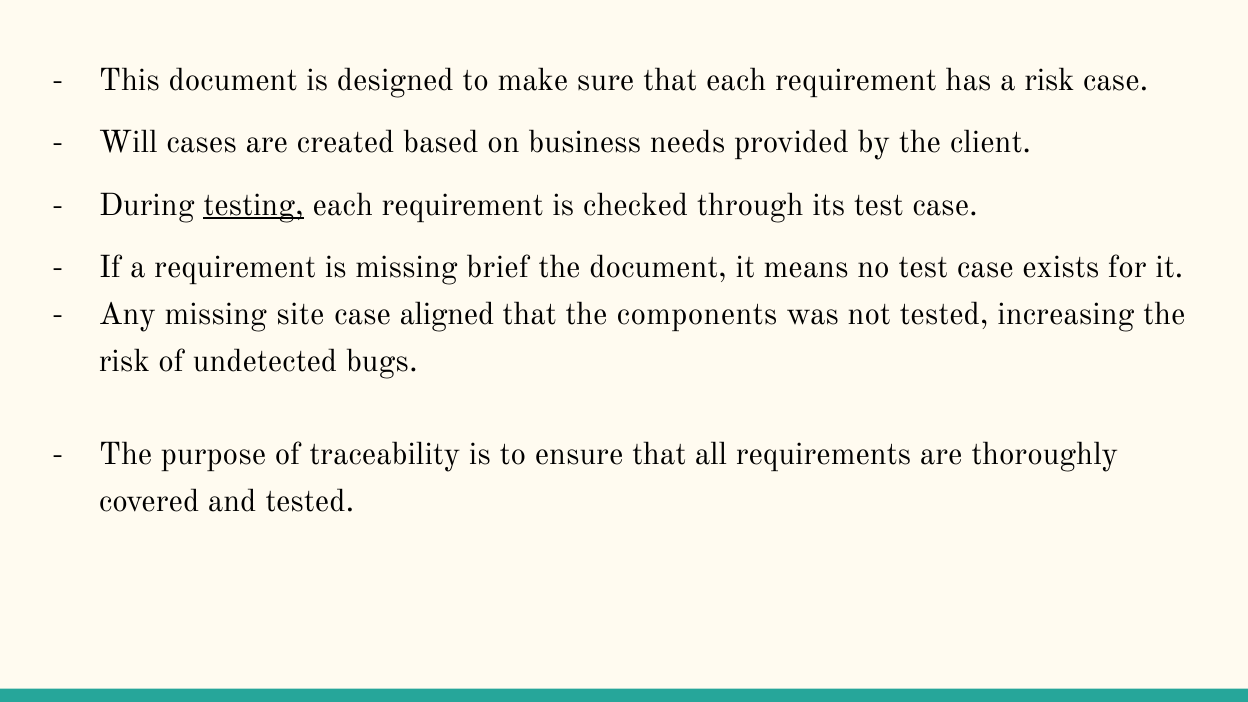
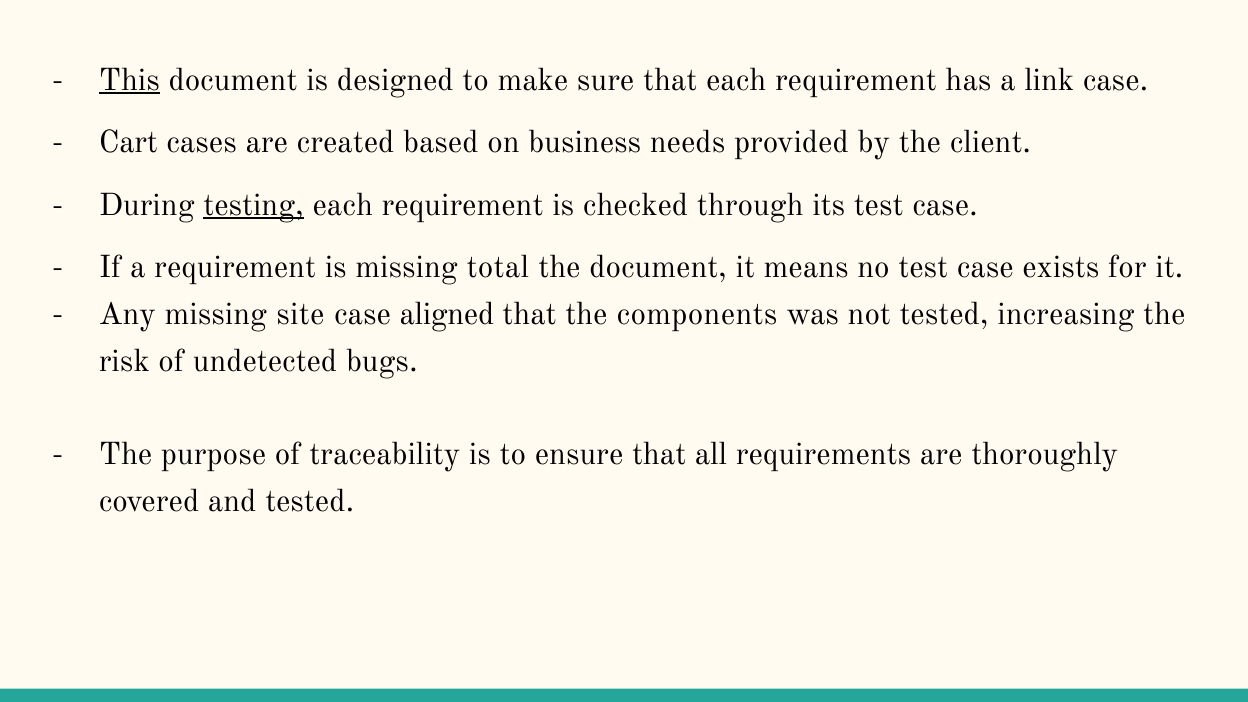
This underline: none -> present (129, 80)
a risk: risk -> link (1049, 80)
Will: Will -> Cart (128, 142)
brief: brief -> total (498, 267)
